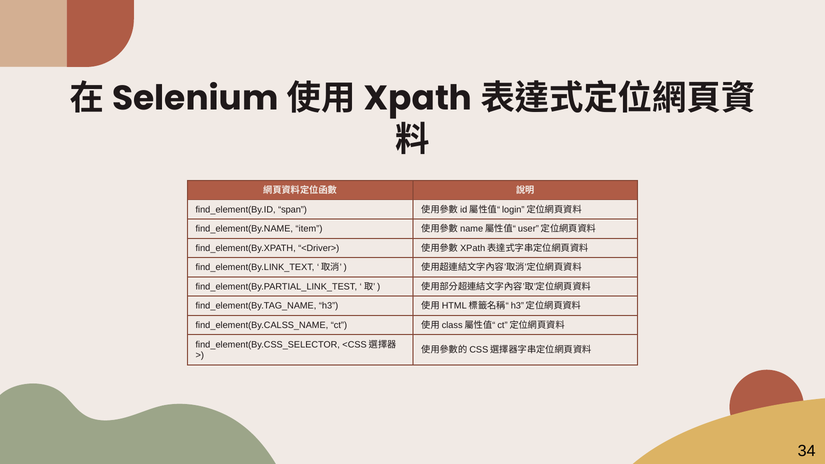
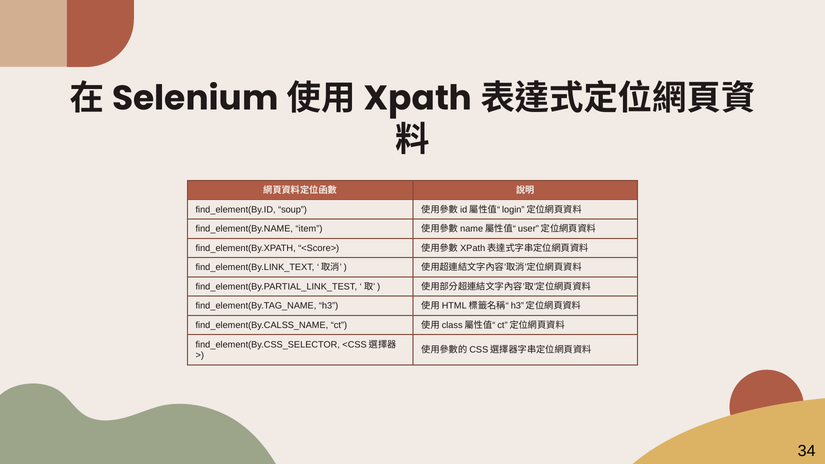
span: span -> soup (293, 210)
<Driver>: <Driver> -> <Score> (319, 248)
